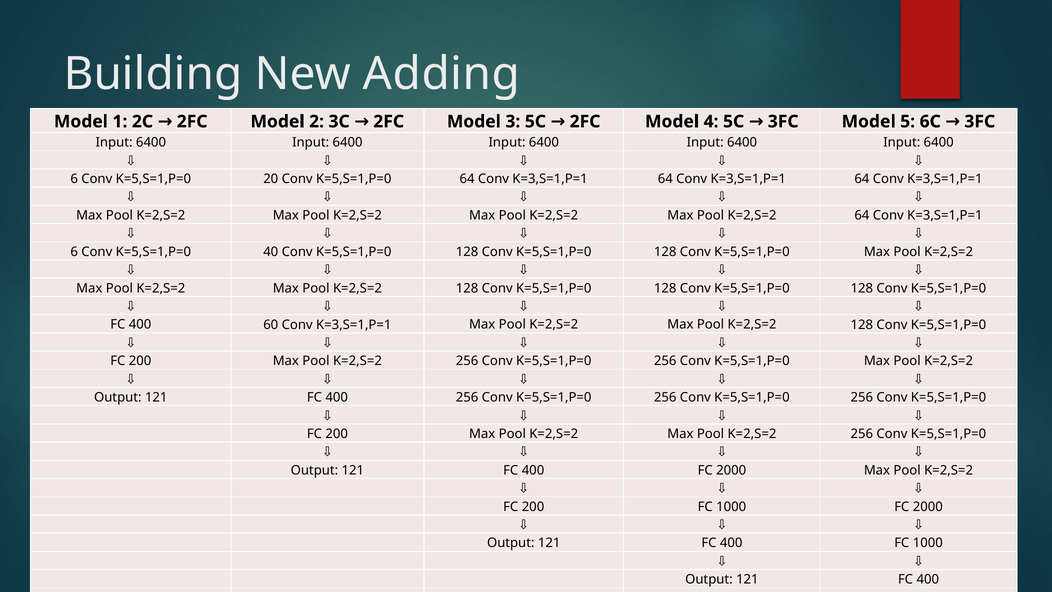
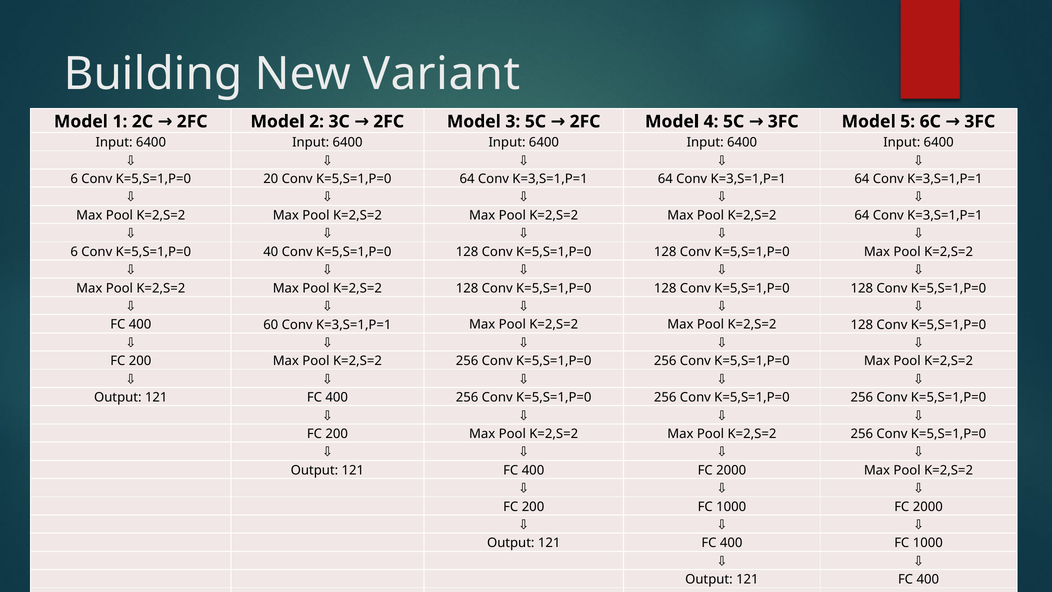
Adding: Adding -> Variant (441, 74)
